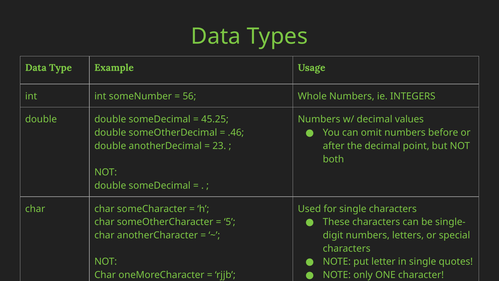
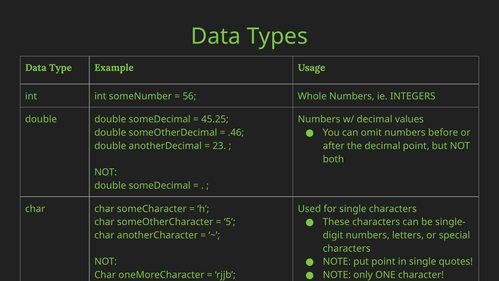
put letter: letter -> point (383, 261)
